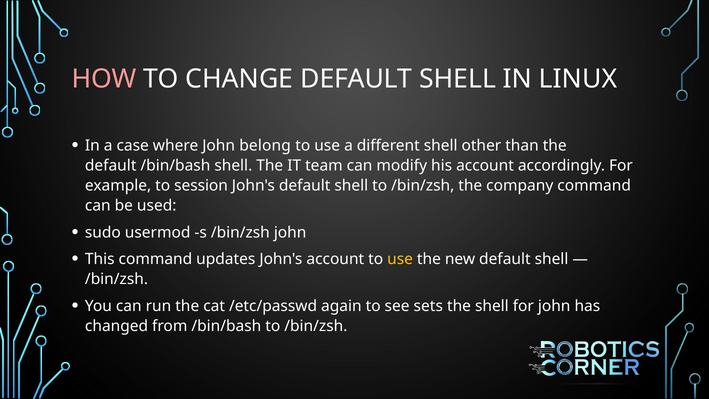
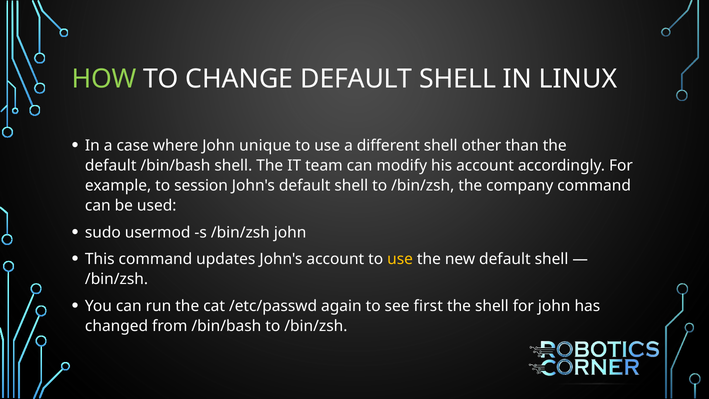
HOW colour: pink -> light green (104, 79)
belong: belong -> unique (265, 145)
sets: sets -> first (428, 306)
